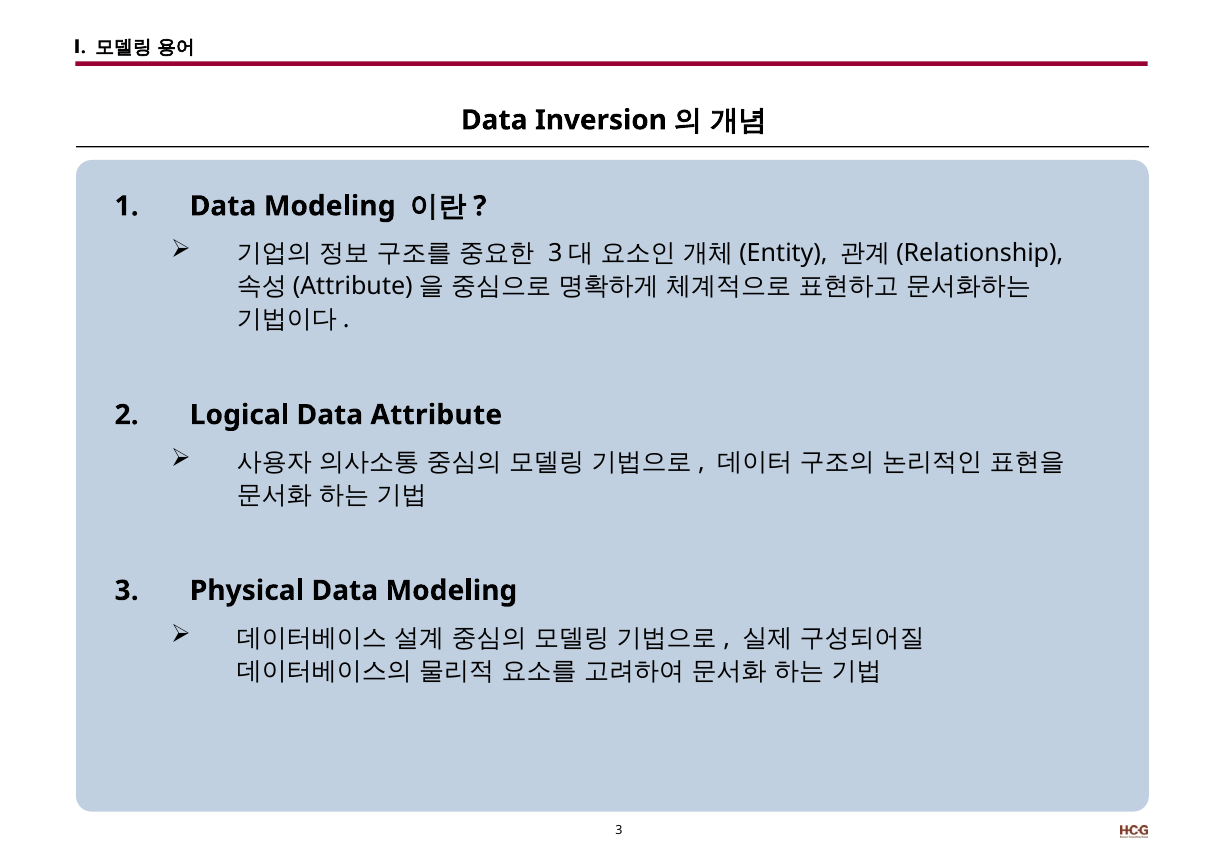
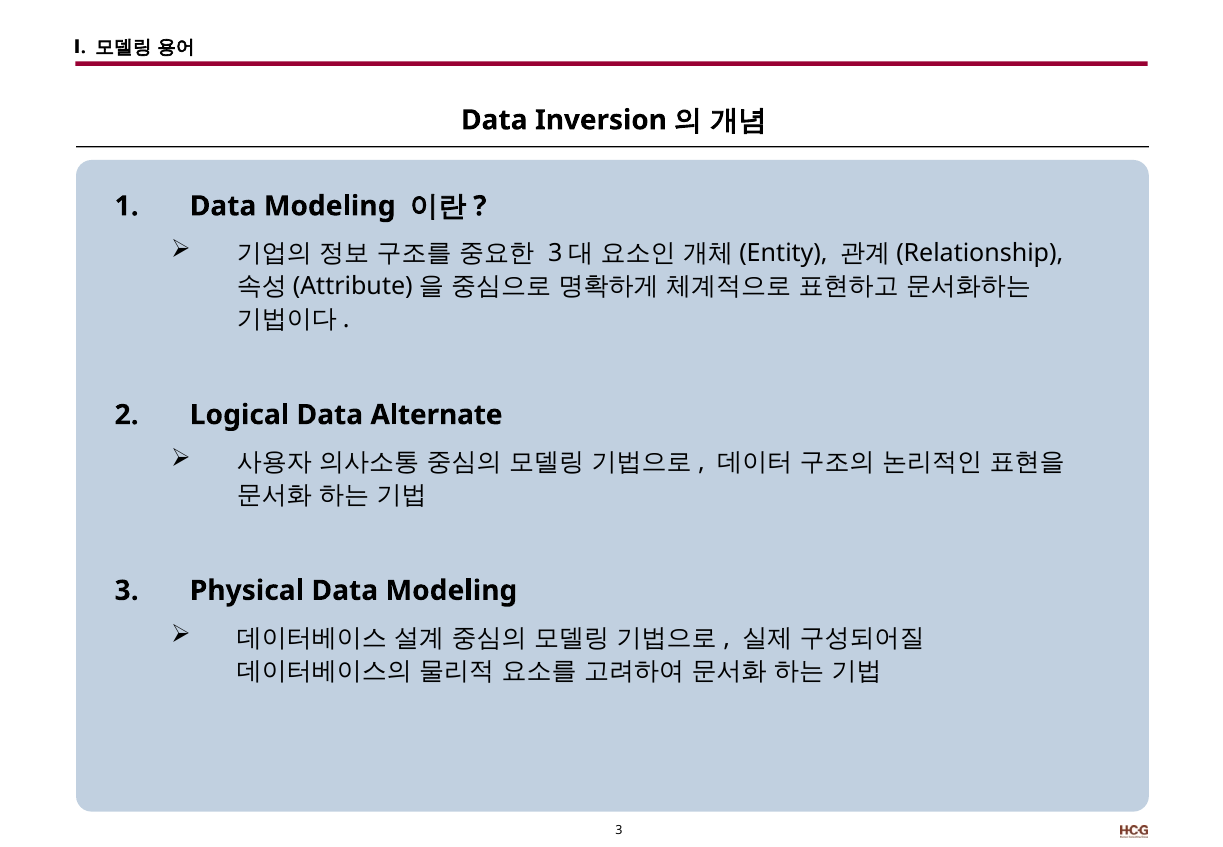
Attribute: Attribute -> Alternate (437, 415)
